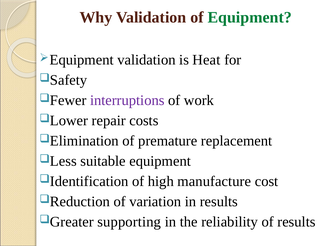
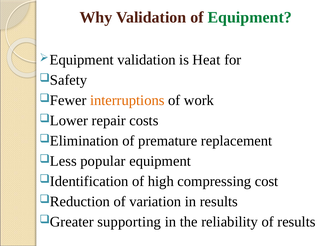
interruptions colour: purple -> orange (127, 100)
suitable: suitable -> popular (103, 161)
manufacture: manufacture -> compressing (214, 181)
